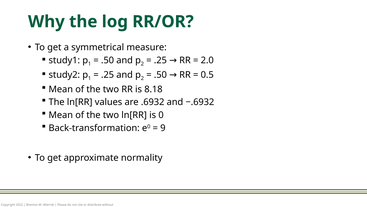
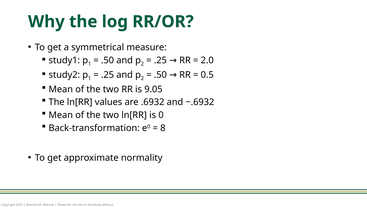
8.18: 8.18 -> 9.05 (153, 89)
9: 9 -> 8 (163, 128)
